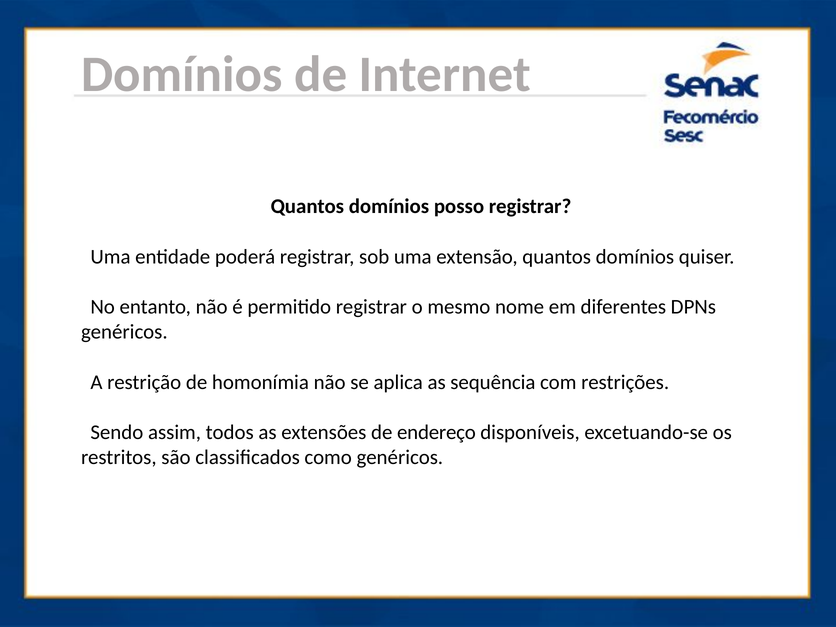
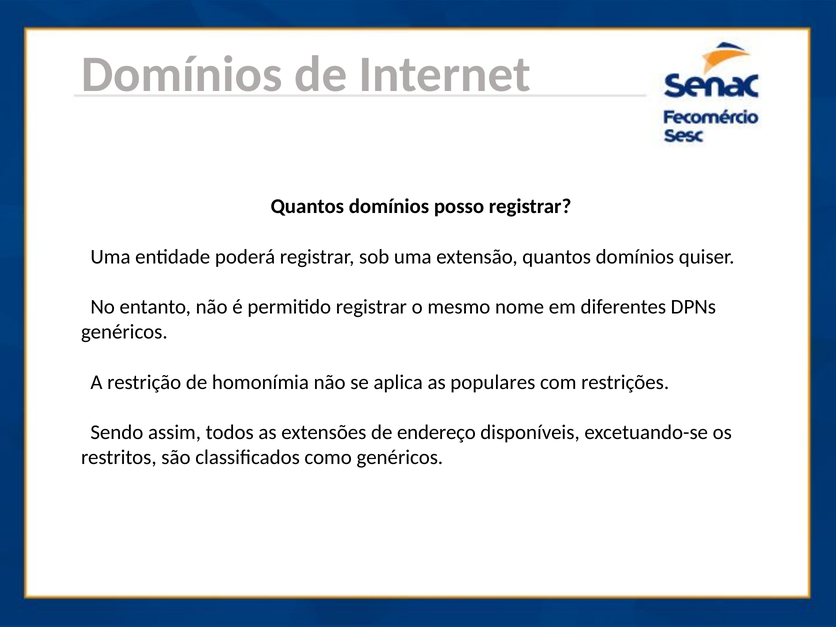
sequência: sequência -> populares (493, 382)
